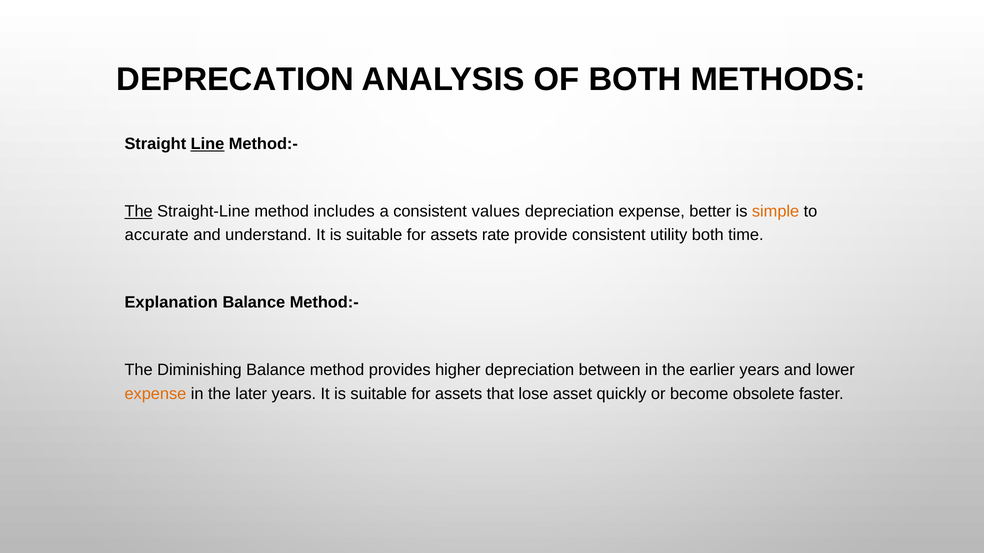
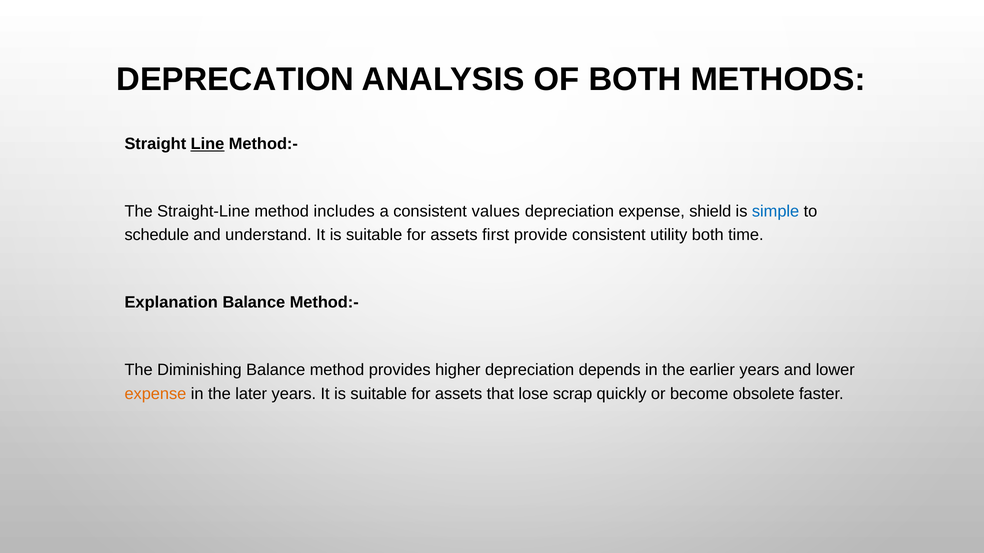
The underline: present -> none (139, 212)
better: better -> shield (710, 212)
simple colour: orange -> blue (776, 212)
accurate: accurate -> schedule (157, 235)
rate: rate -> first (496, 235)
between: between -> depends (610, 370)
asset: asset -> scrap (573, 394)
